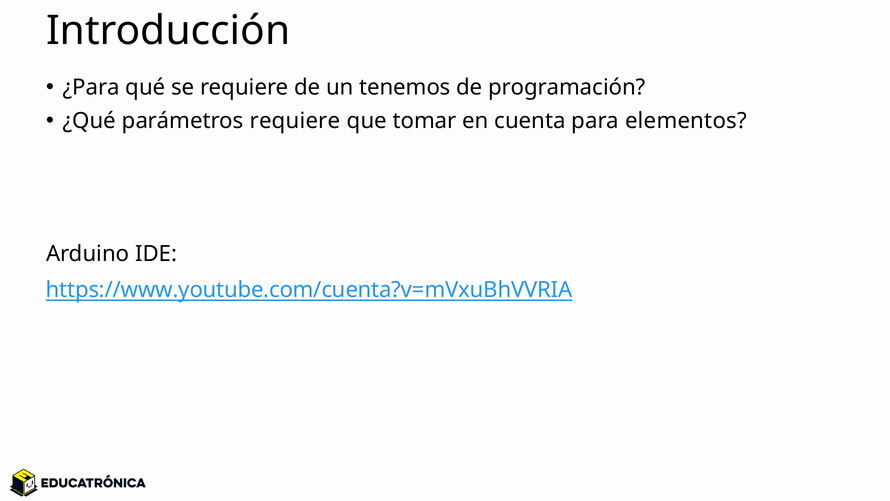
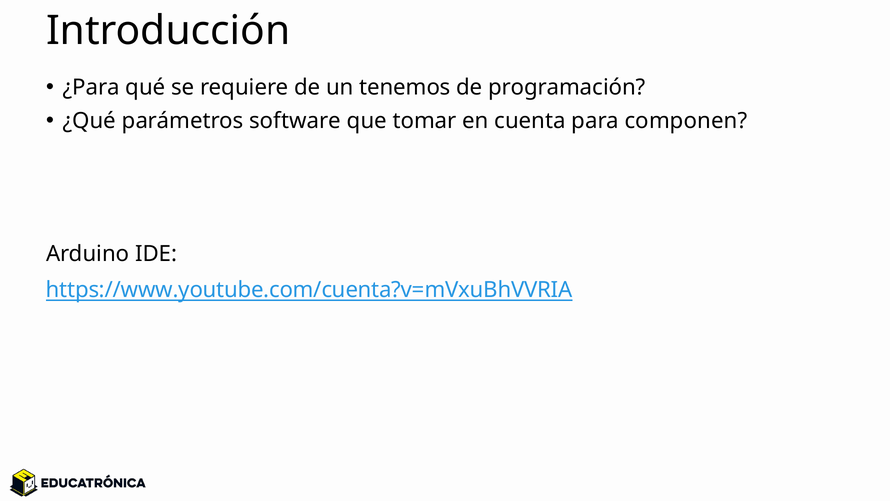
parámetros requiere: requiere -> software (295, 121)
elementos: elementos -> componen (686, 121)
